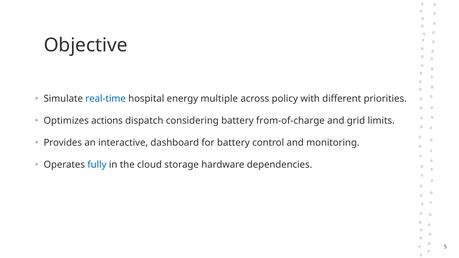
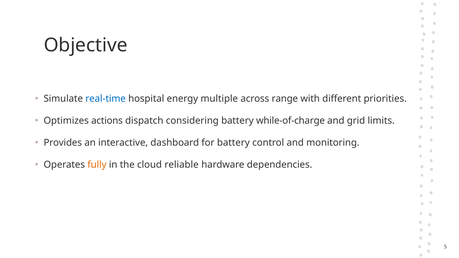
policy: policy -> range (285, 99)
from-of-charge: from-of-charge -> while-of-charge (290, 121)
fully colour: blue -> orange (97, 165)
storage: storage -> reliable (182, 165)
